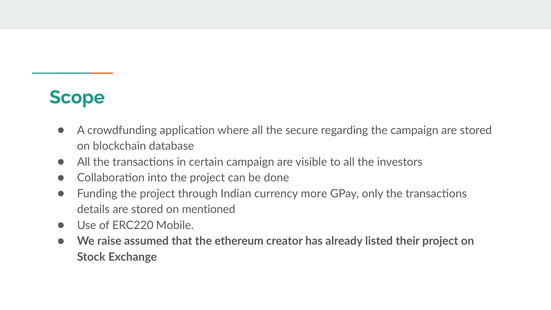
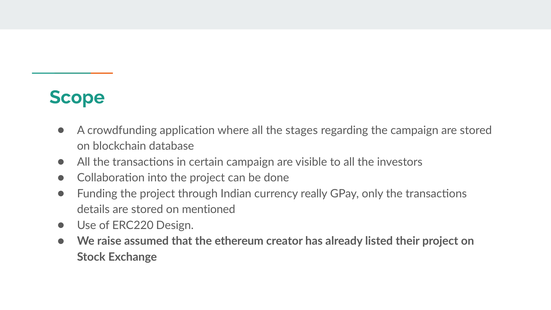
secure: secure -> stages (302, 130)
more: more -> really (314, 194)
Mobile: Mobile -> Design (175, 225)
